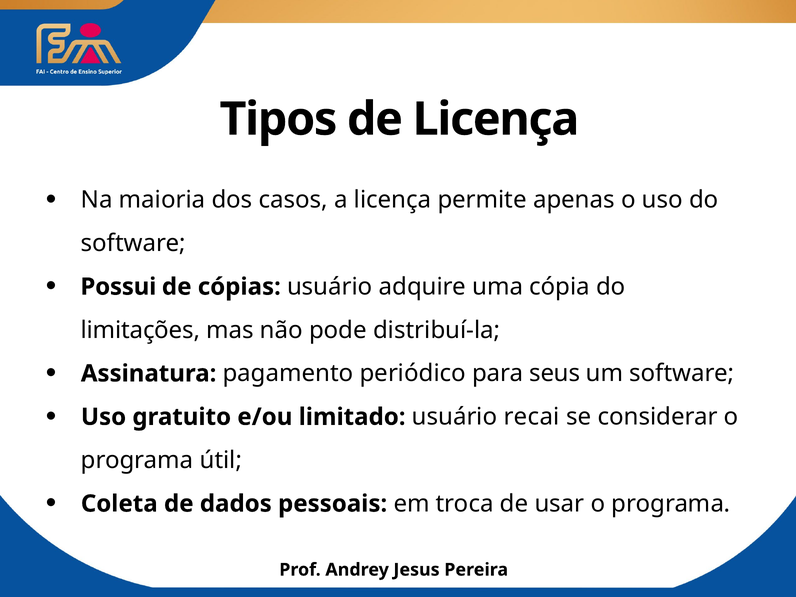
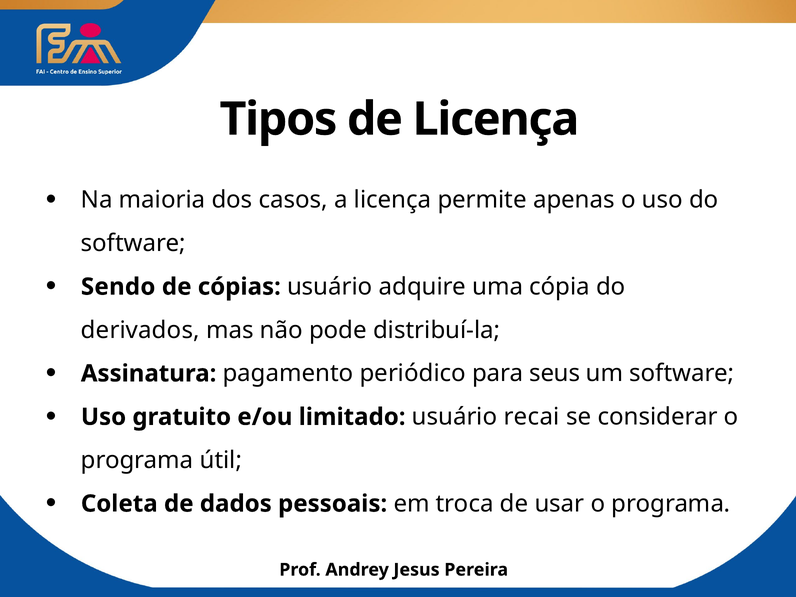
Possui: Possui -> Sendo (118, 287)
limitações: limitações -> derivados (140, 330)
